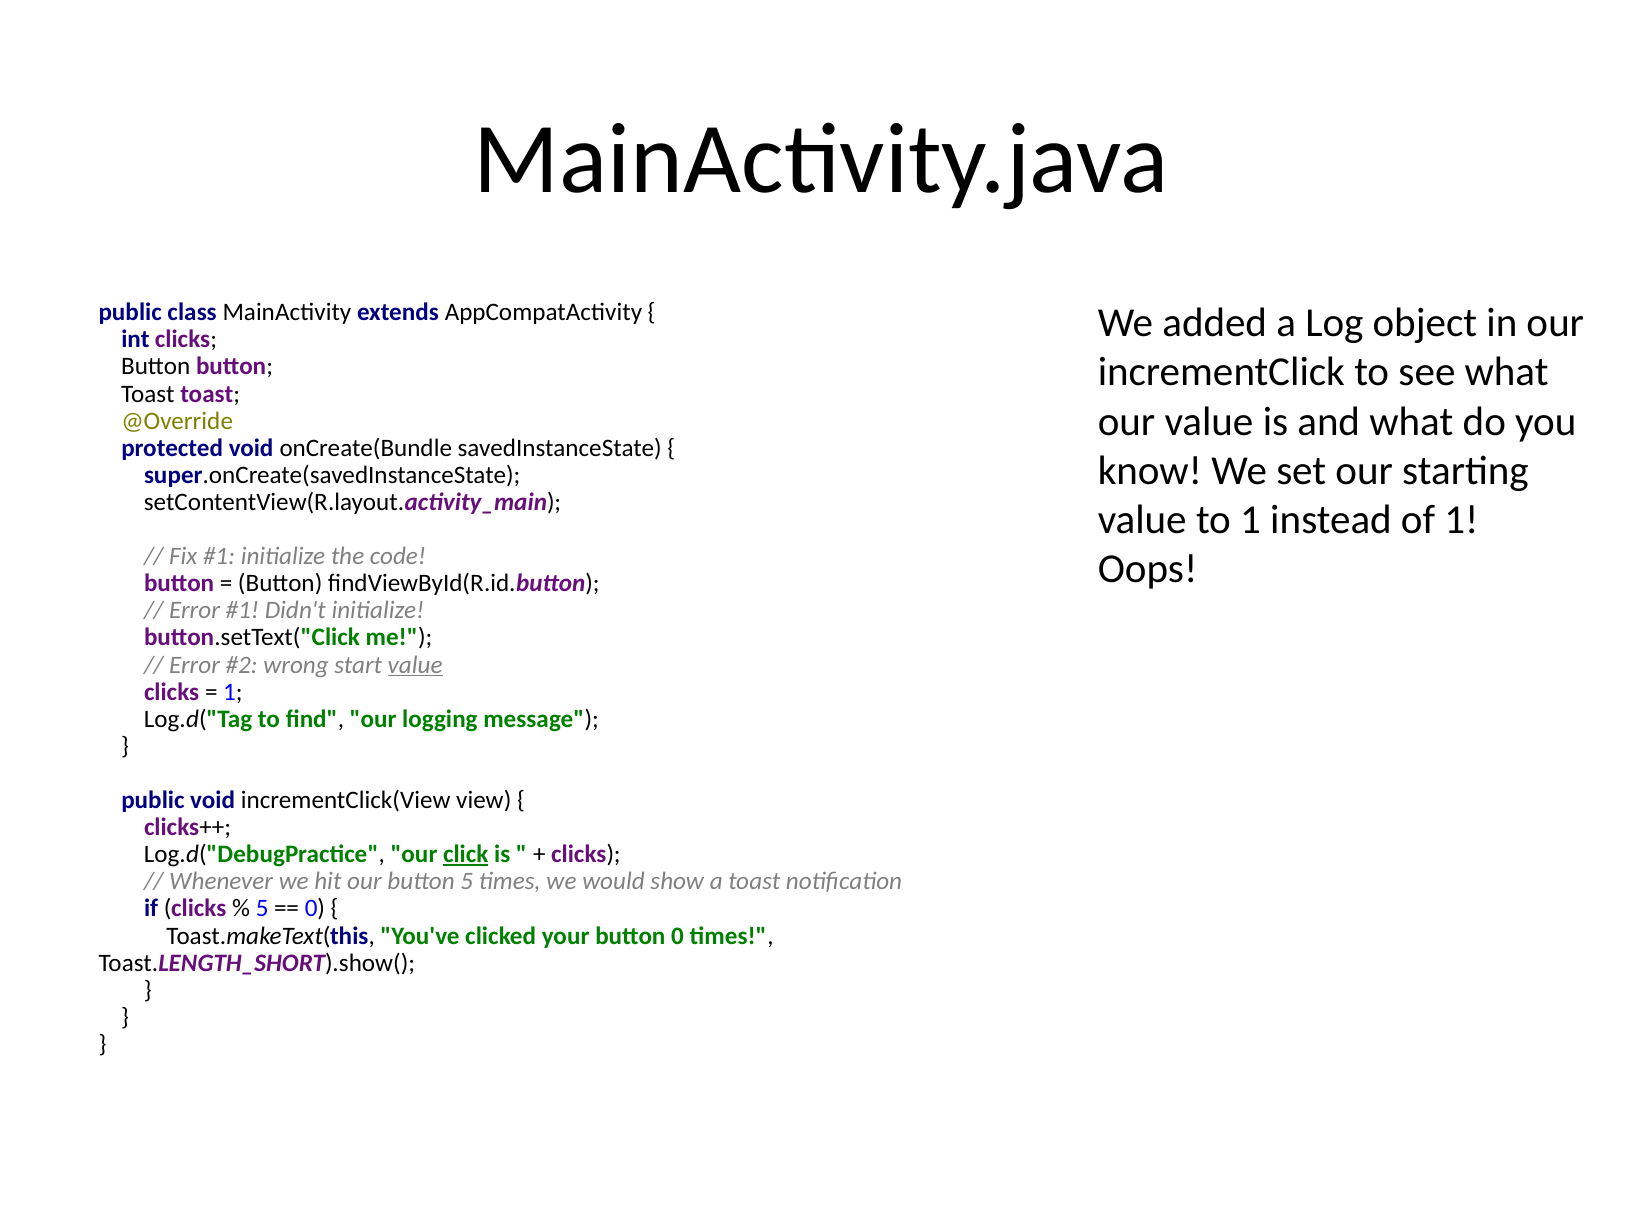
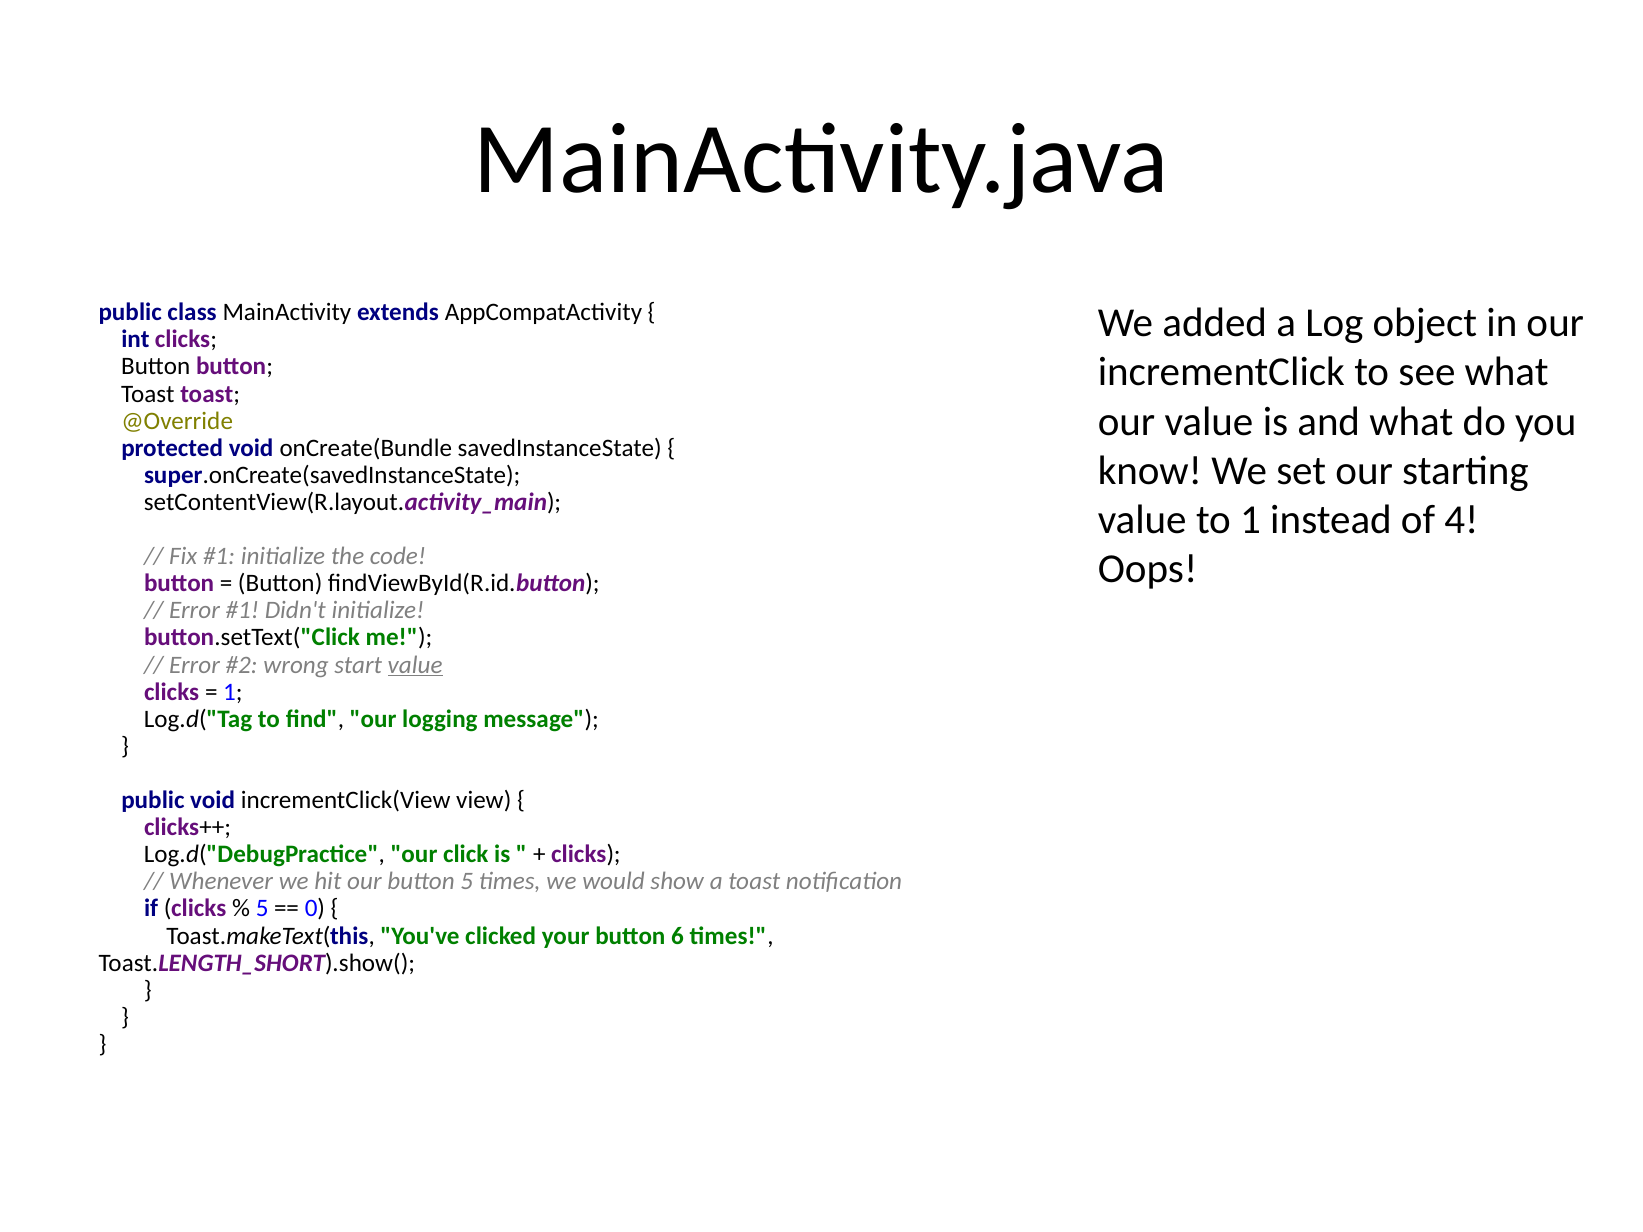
of 1: 1 -> 4 (1461, 520)
click underline: present -> none (466, 855)
button 0: 0 -> 6 (677, 936)
